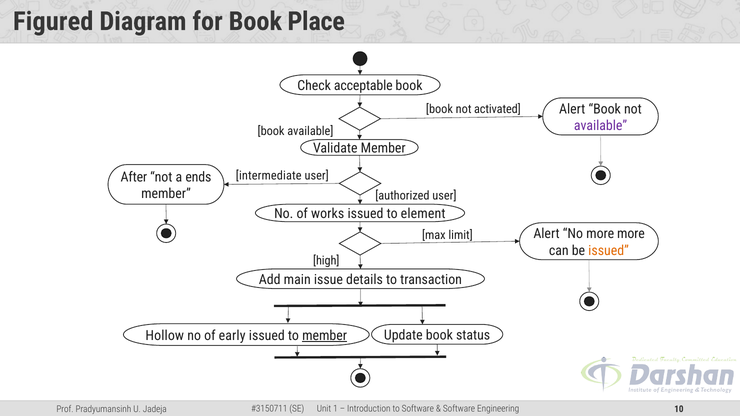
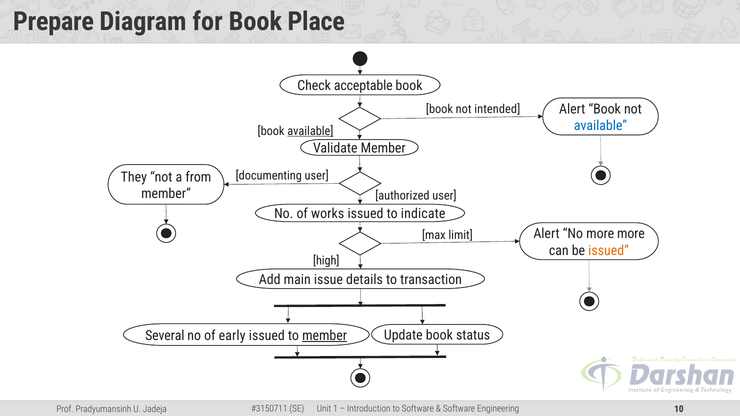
Figured: Figured -> Prepare (53, 21)
activated: activated -> intended (497, 109)
available colour: purple -> blue (601, 126)
available underline: none -> present (310, 131)
intermediate: intermediate -> documenting (269, 176)
After: After -> They (134, 177)
ends: ends -> from (198, 177)
element: element -> indicate (423, 214)
Hollow: Hollow -> Several (165, 336)
